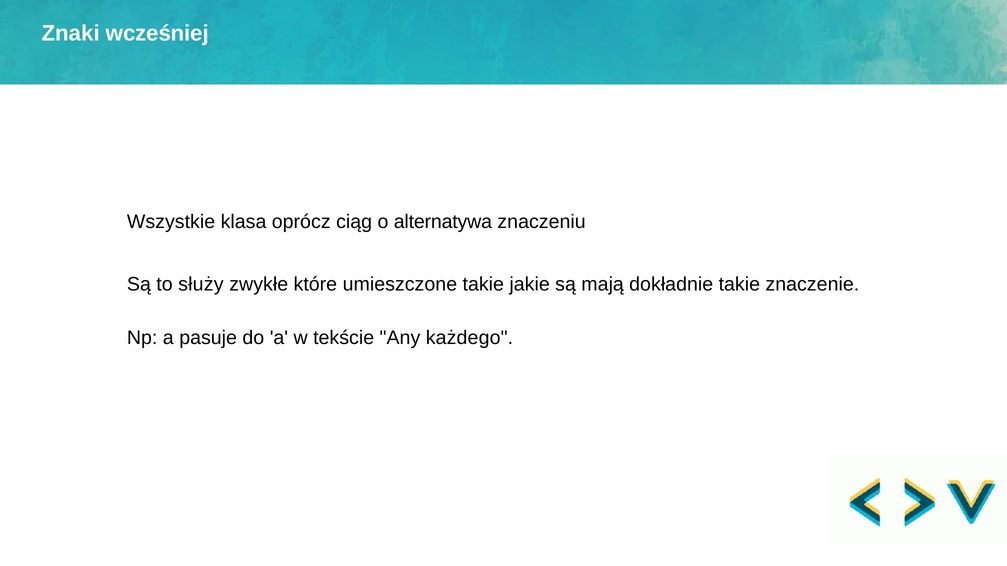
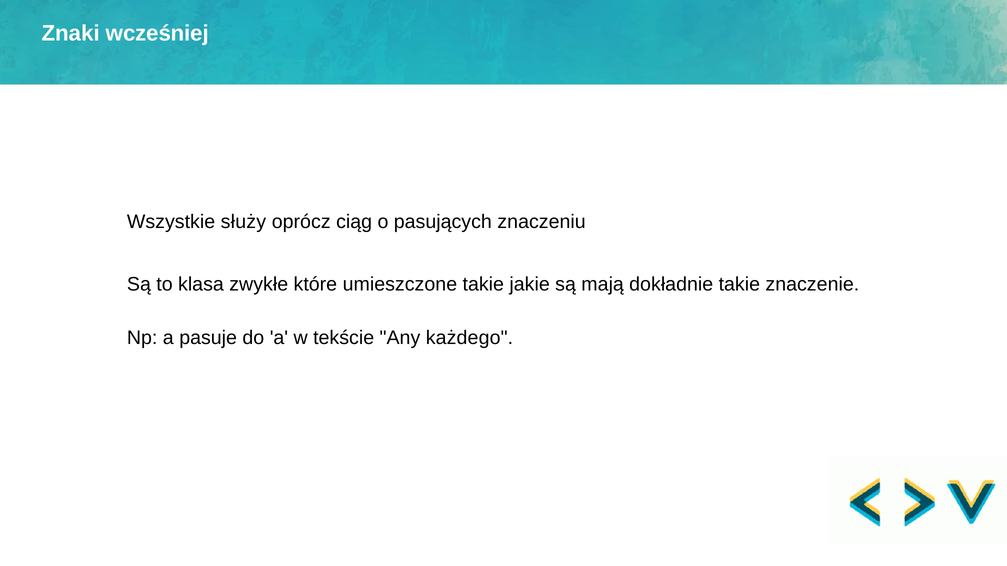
klasa: klasa -> służy (243, 222)
alternatywa: alternatywa -> pasujących (443, 222)
służy: służy -> klasa (201, 285)
